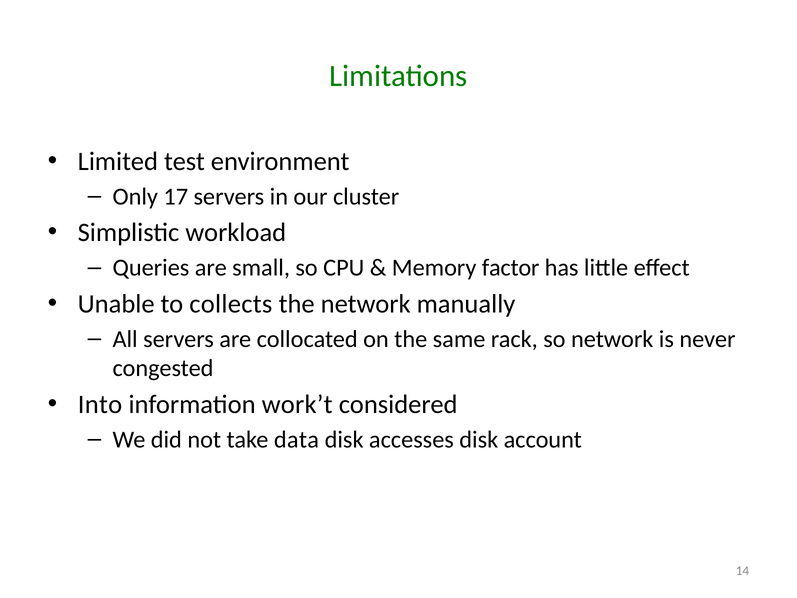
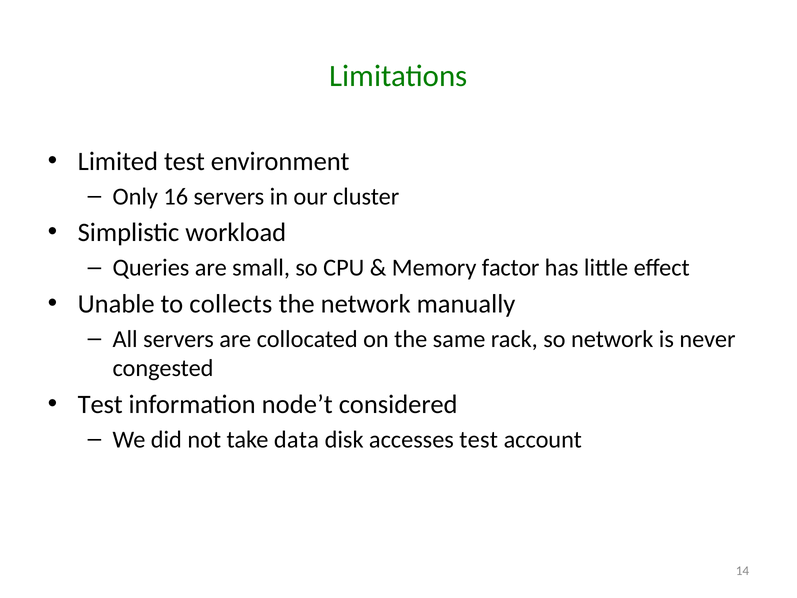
17: 17 -> 16 (176, 196)
Into: Into -> Test (100, 404)
work’t: work’t -> node’t (297, 404)
accesses disk: disk -> test (479, 439)
